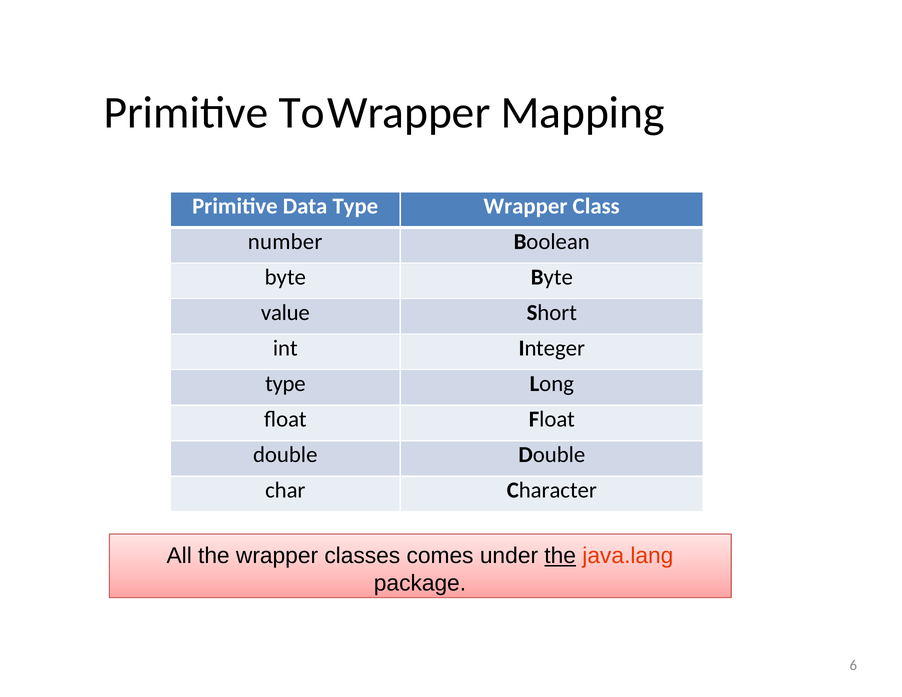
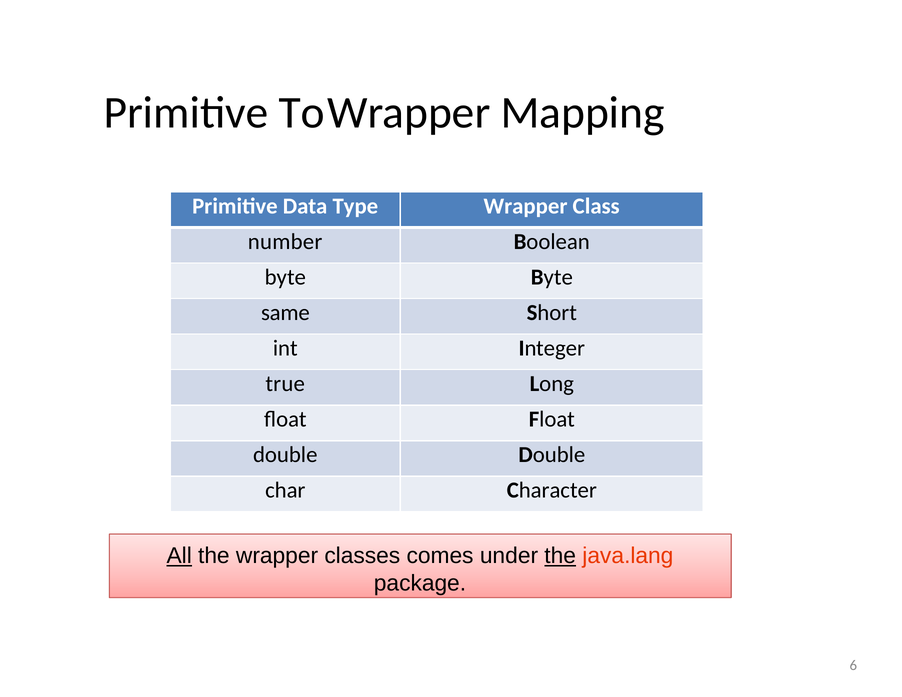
value: value -> same (285, 313)
type: type -> true (285, 384)
All underline: none -> present (179, 556)
